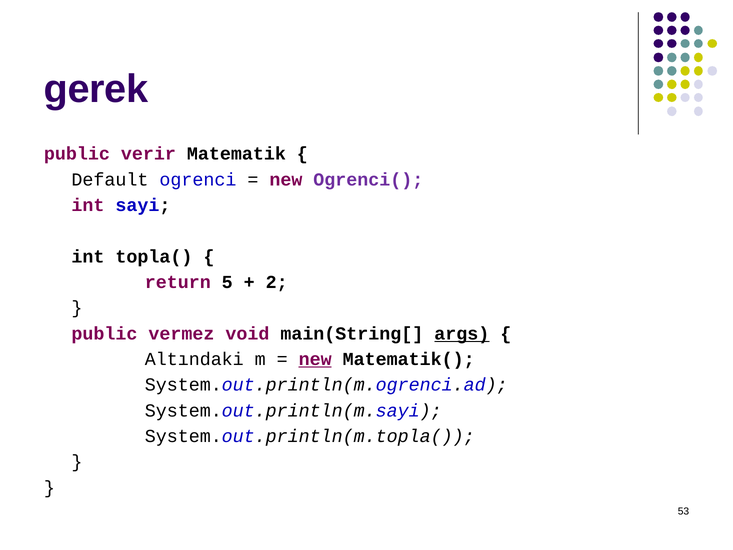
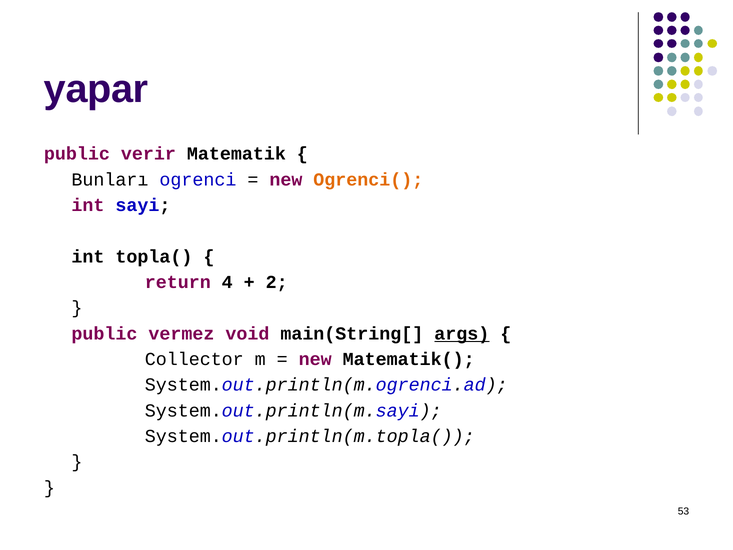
gerek: gerek -> yapar (96, 89)
Default: Default -> Bunları (110, 179)
Ogrenci( colour: purple -> orange (368, 179)
5: 5 -> 4 (227, 282)
Altındaki: Altındaki -> Collector (194, 359)
new underline: present -> none (315, 359)
